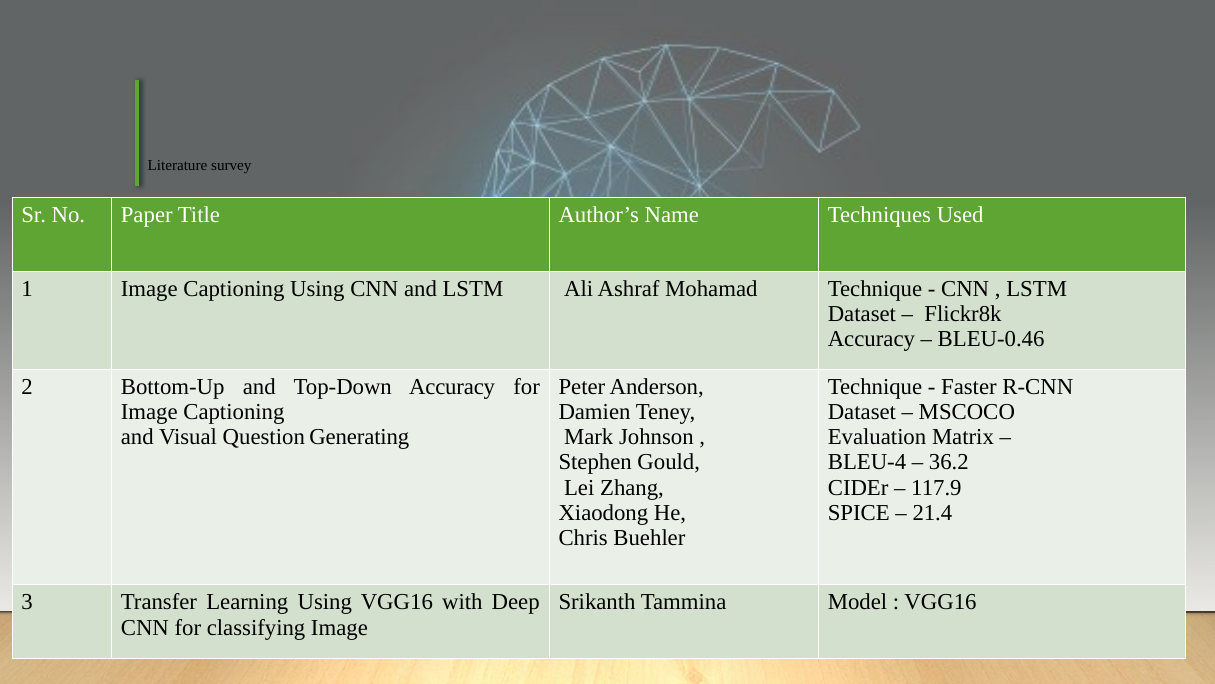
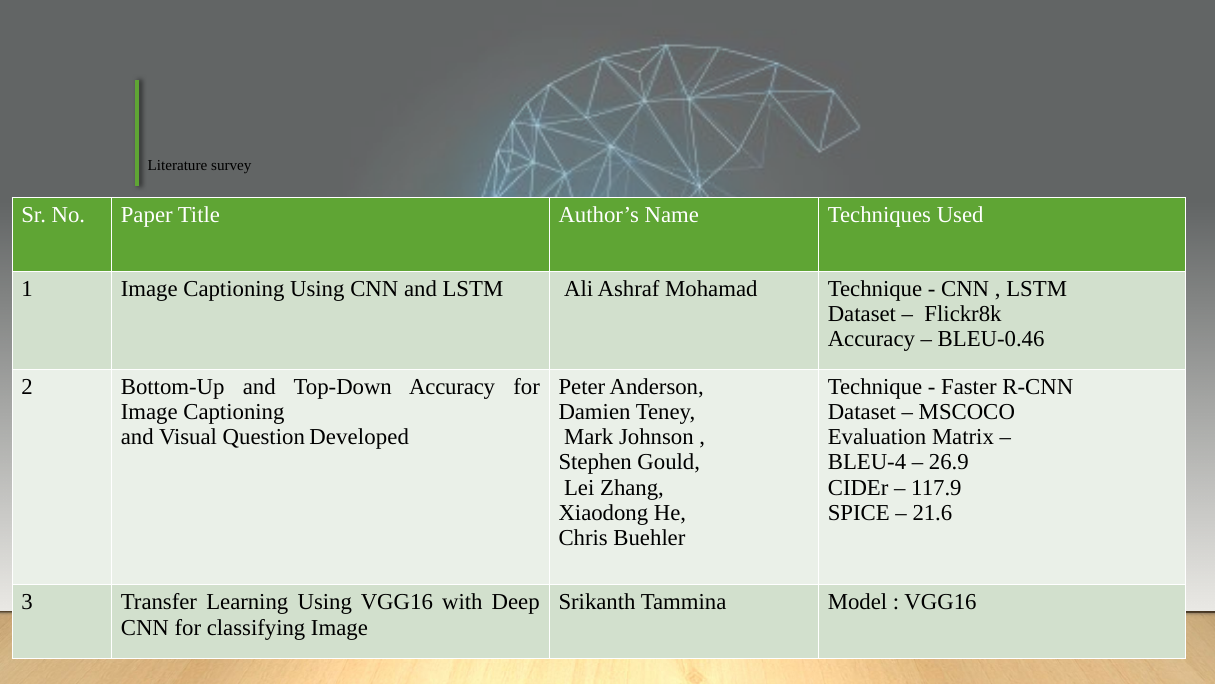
Generating: Generating -> Developed (359, 437)
36.2: 36.2 -> 26.9 (949, 462)
21.4: 21.4 -> 21.6 (932, 512)
